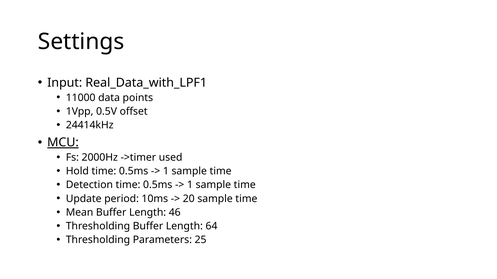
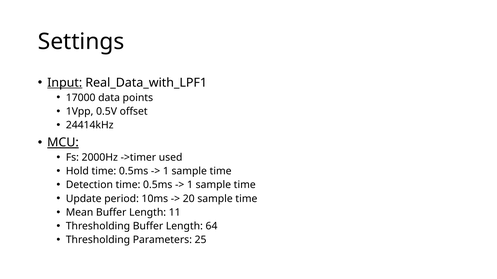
Input underline: none -> present (65, 83)
11000: 11000 -> 17000 (81, 98)
46: 46 -> 11 (175, 213)
